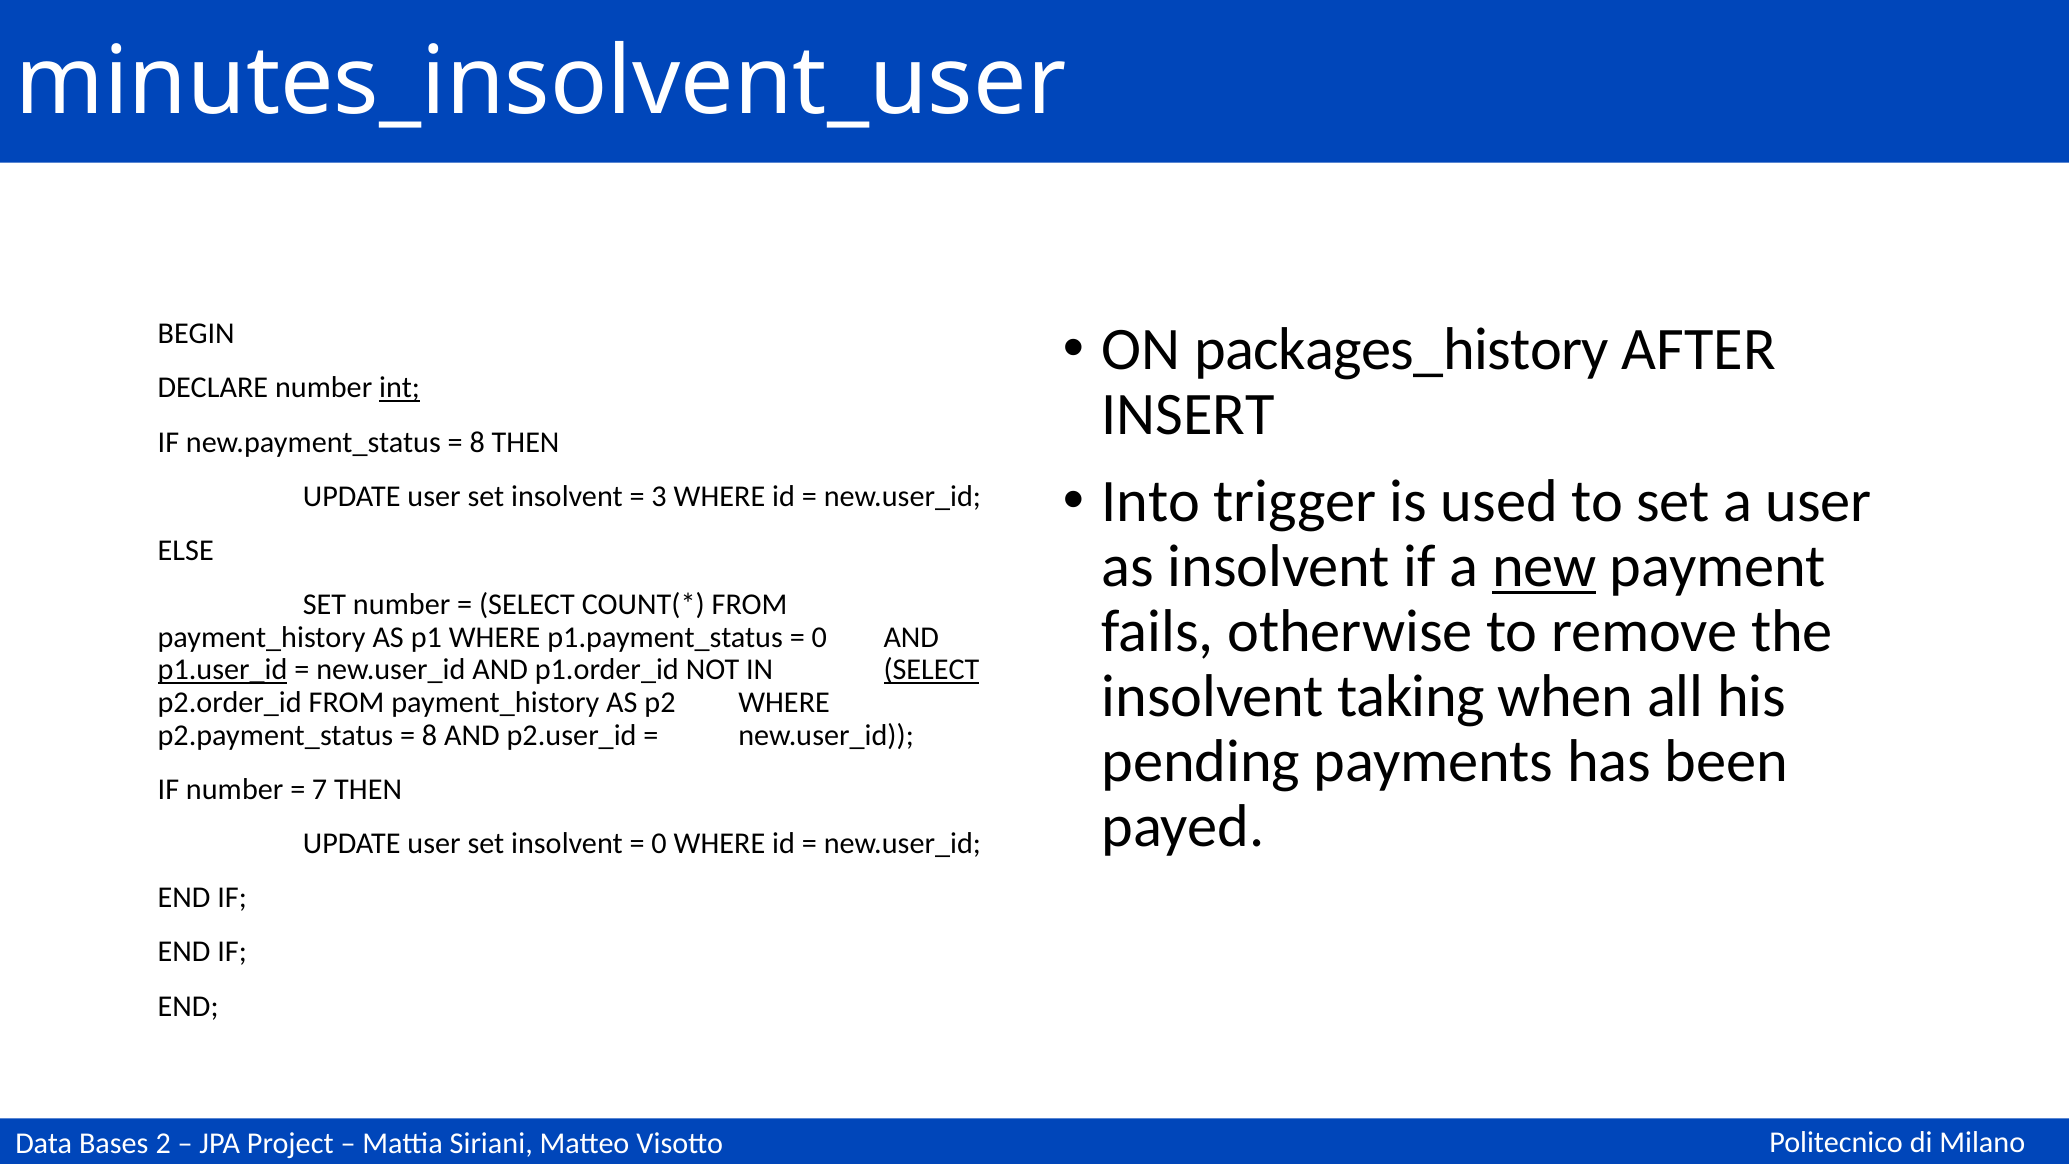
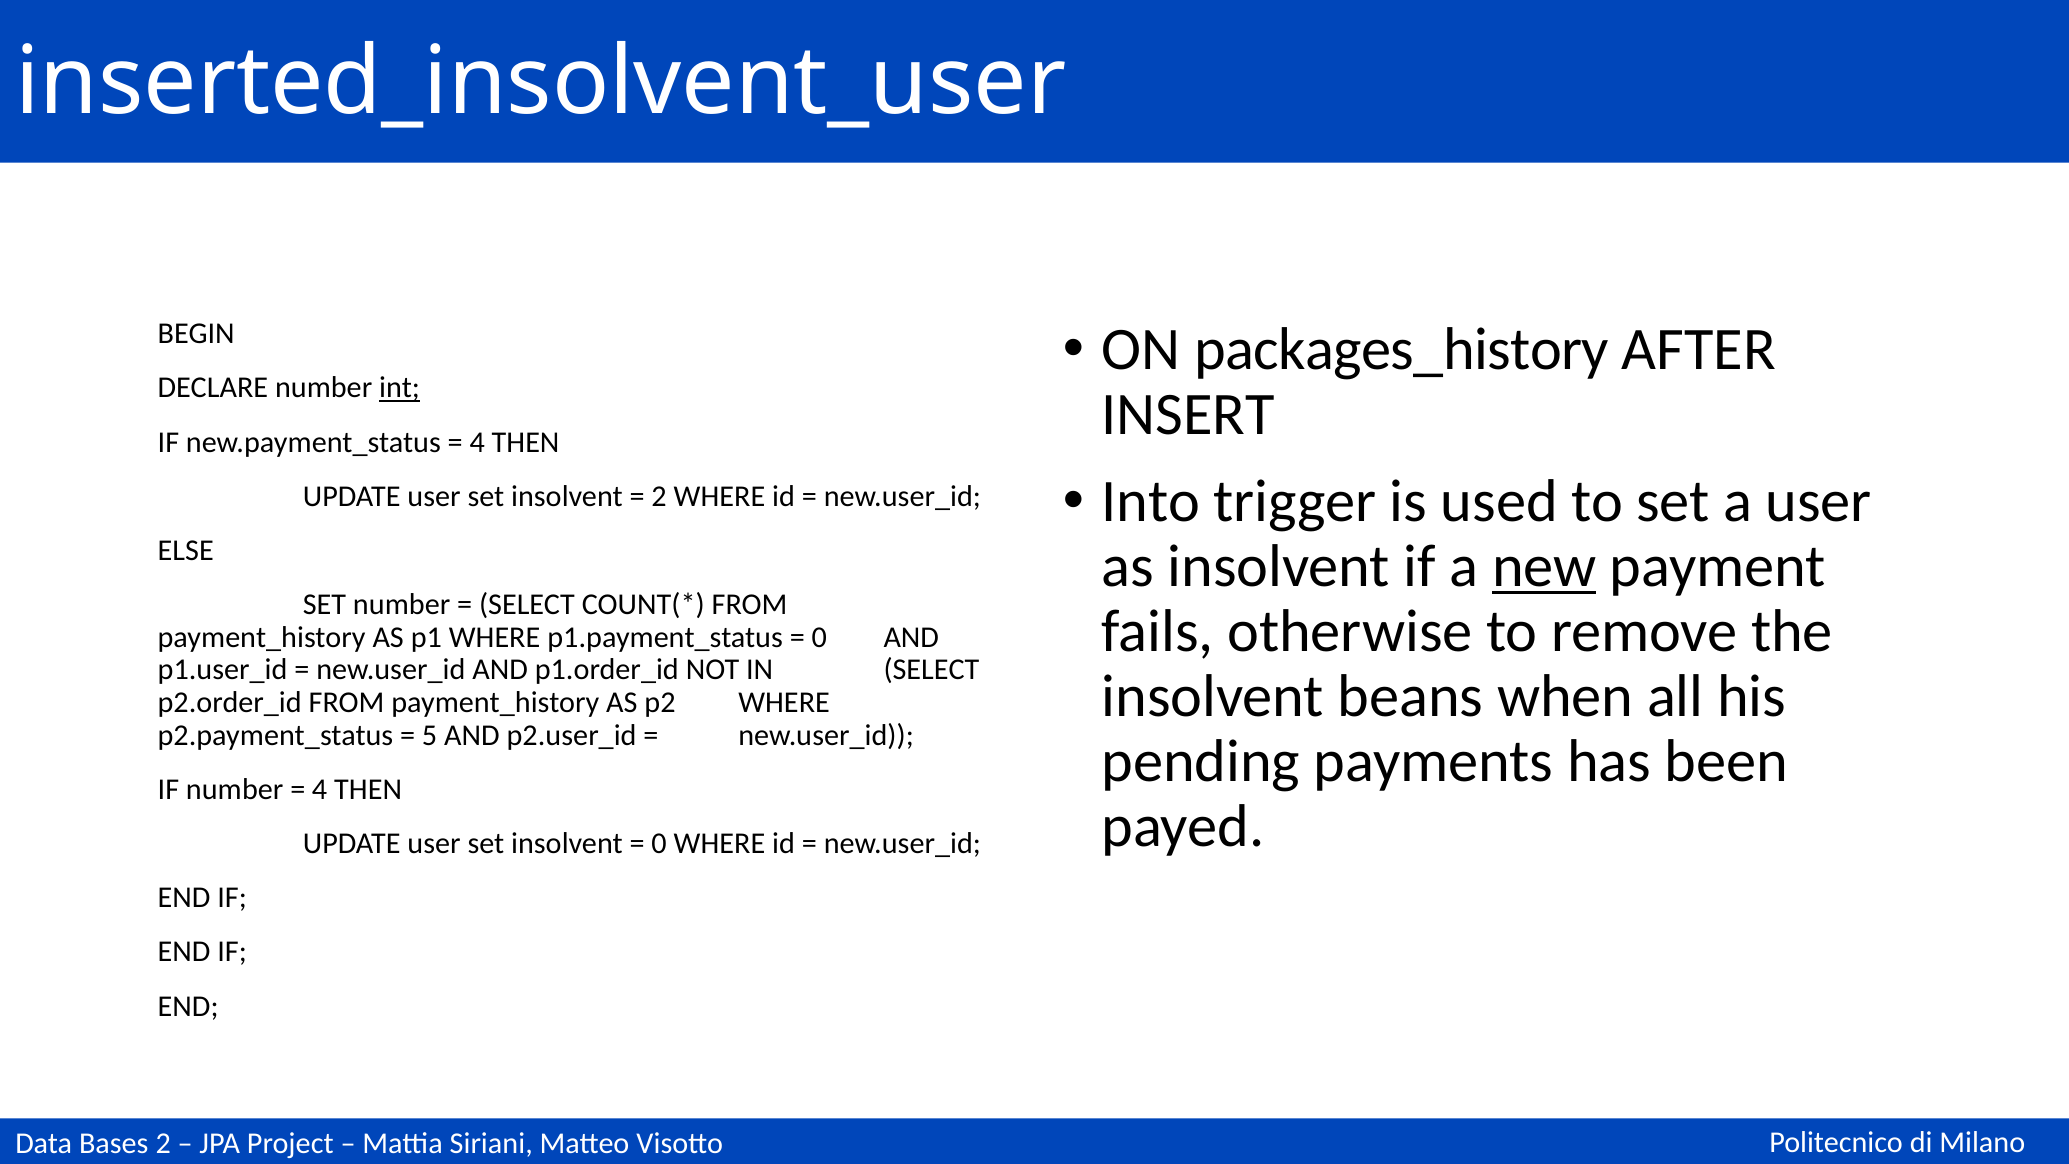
minutes_insolvent_user: minutes_insolvent_user -> inserted_insolvent_user (541, 82)
8: 8 -> 4 (477, 442)
3: 3 -> 2 (659, 496)
p1.user_id underline: present -> none (223, 670)
SELECT underline: present -> none (931, 670)
taking: taking -> beans (1411, 697)
8: 8 -> 5 (430, 735)
7: 7 -> 4 (320, 789)
